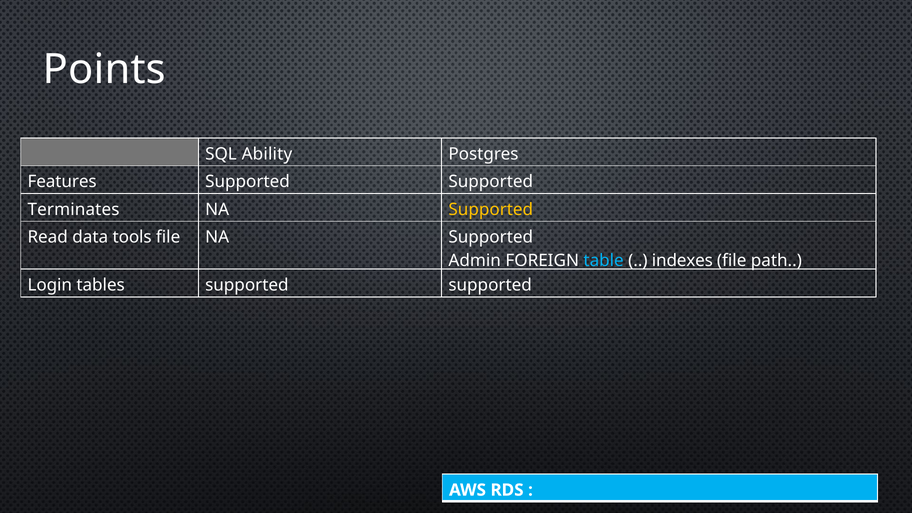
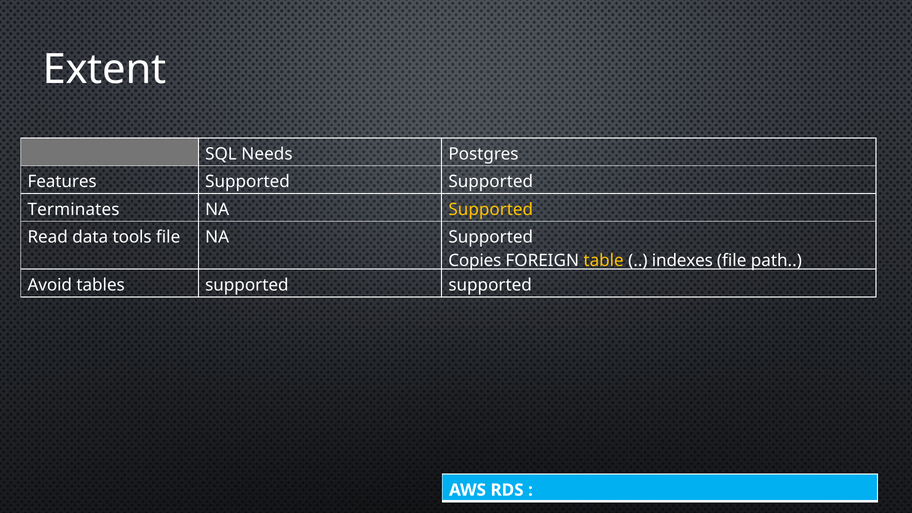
Points: Points -> Extent (104, 70)
Ability: Ability -> Needs (267, 154)
Admin: Admin -> Copies (475, 260)
table colour: light blue -> yellow (604, 260)
Login: Login -> Avoid (50, 285)
